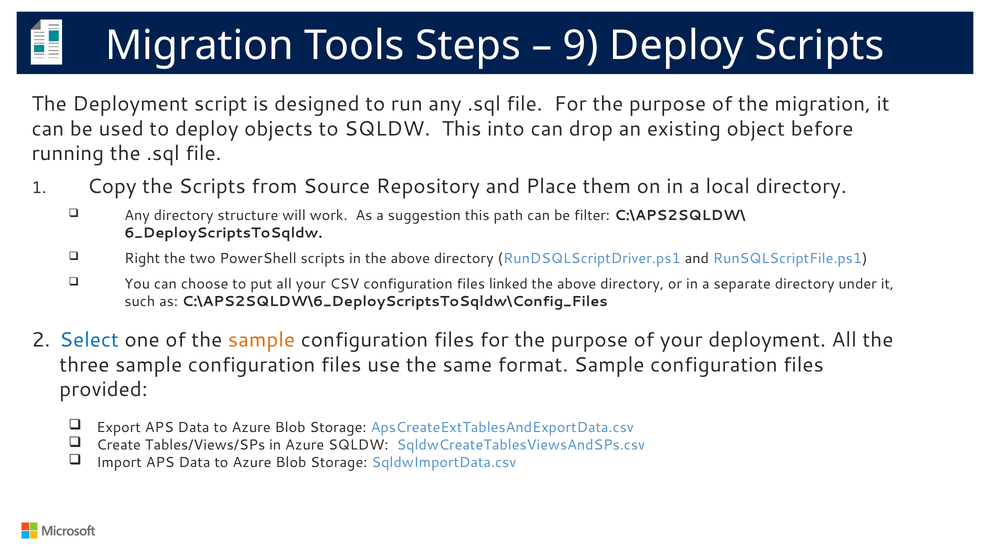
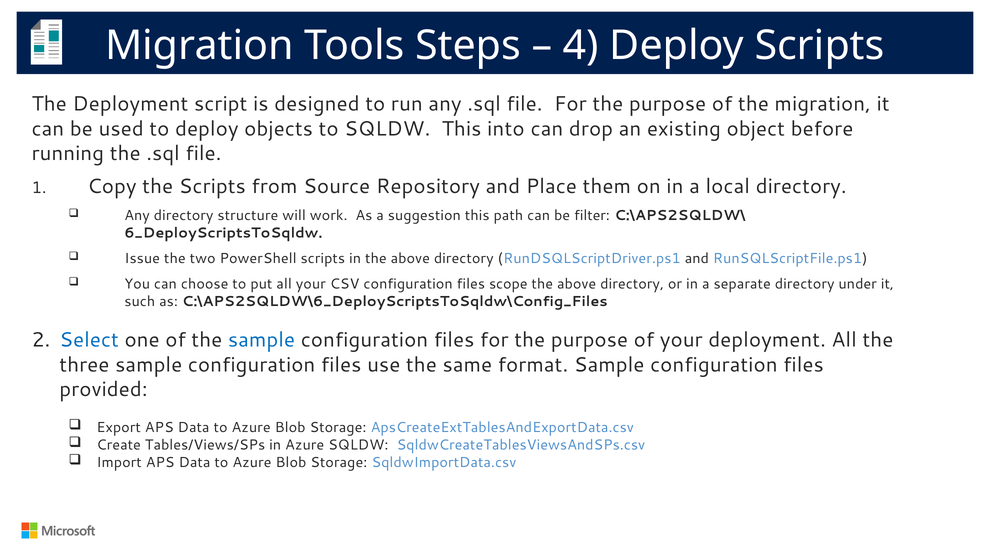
9: 9 -> 4 (581, 46)
Right: Right -> Issue (142, 258)
linked: linked -> scope (508, 284)
sample colour: orange -> blue (262, 340)
